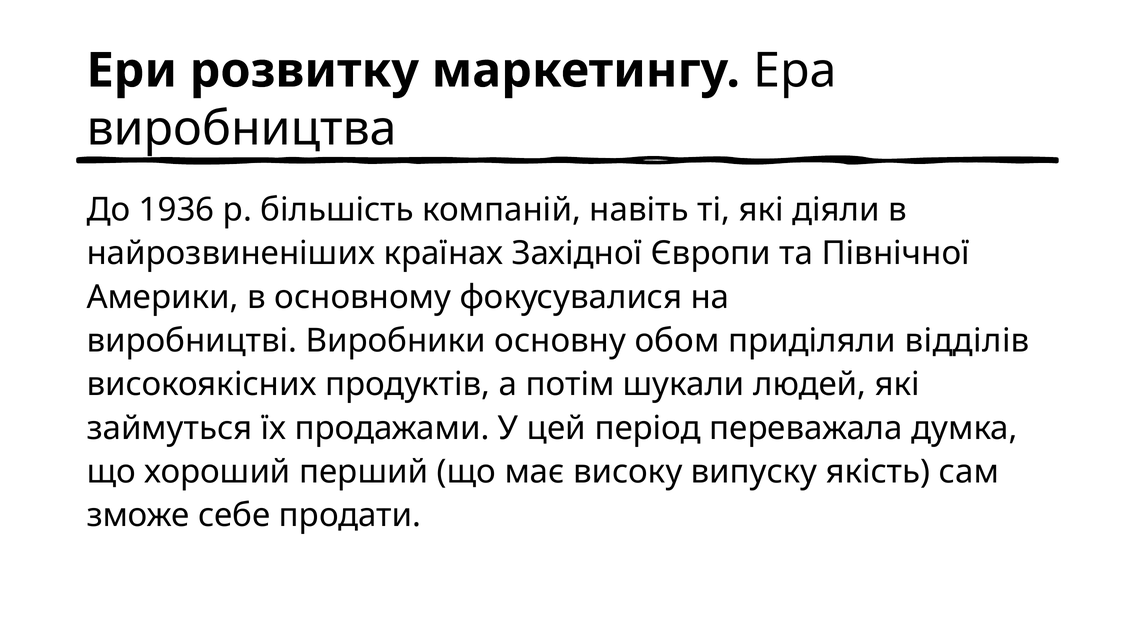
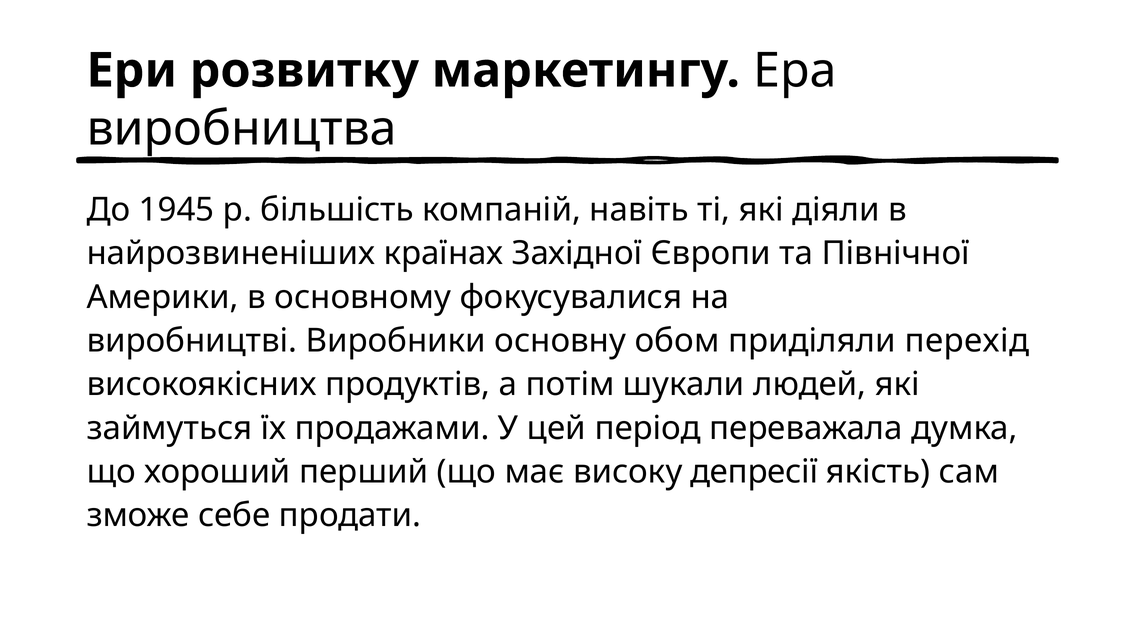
1936: 1936 -> 1945 (177, 210)
відділів: відділів -> перехід (967, 341)
випуску: випуску -> депресії (754, 472)
